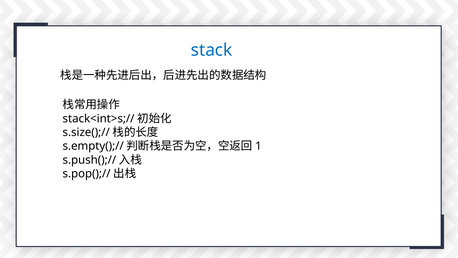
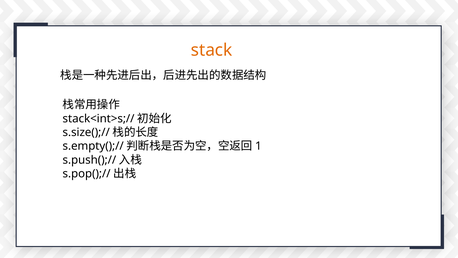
stack colour: blue -> orange (212, 50)
